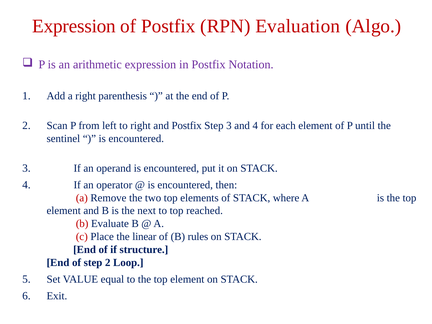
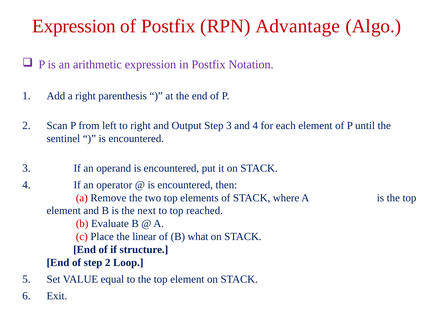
Evaluation: Evaluation -> Advantage (298, 26)
and Postfix: Postfix -> Output (187, 126)
rules: rules -> what (198, 237)
